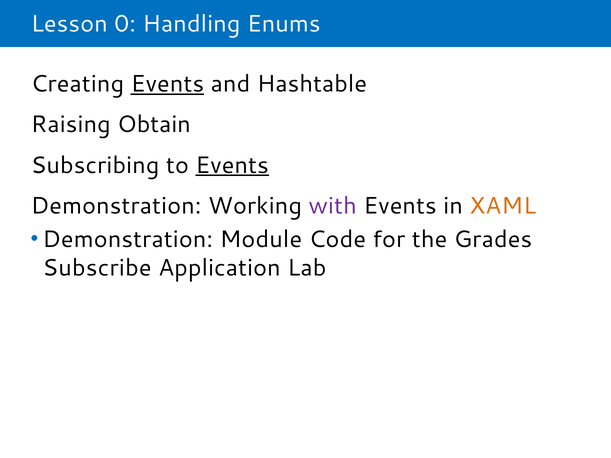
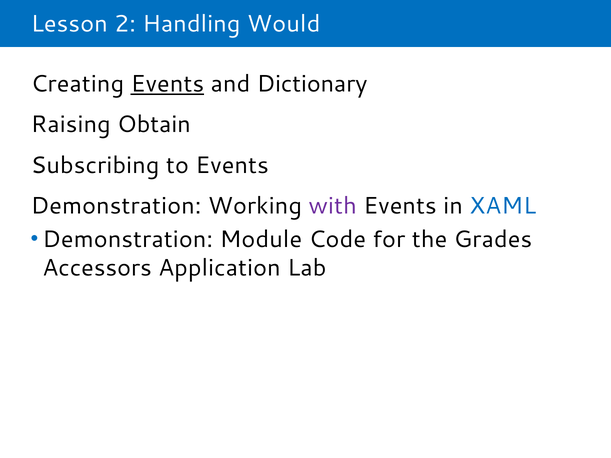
0: 0 -> 2 (125, 24)
Enums: Enums -> Would (284, 24)
Hashtable: Hashtable -> Dictionary (312, 84)
Events underline: present -> none (232, 165)
XAML colour: orange -> blue (503, 206)
Subscribe: Subscribe -> Accessors (97, 268)
